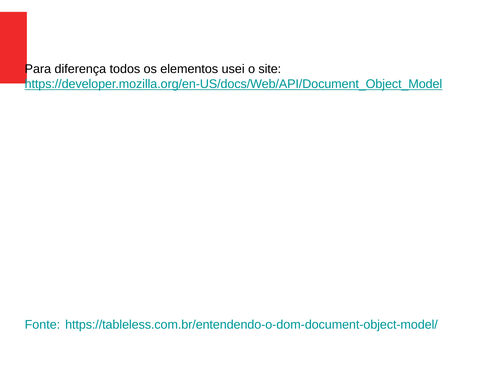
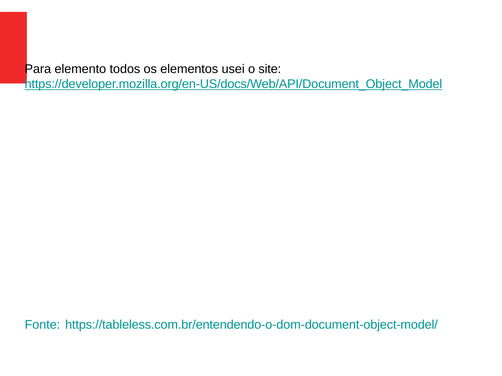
diferença: diferença -> elemento (80, 69)
